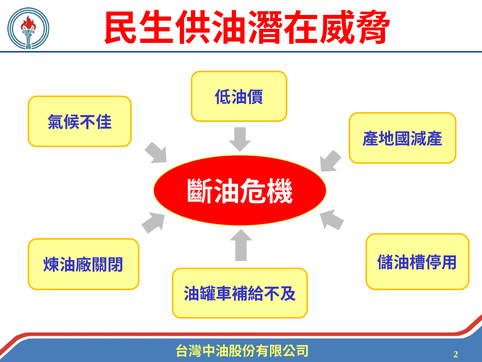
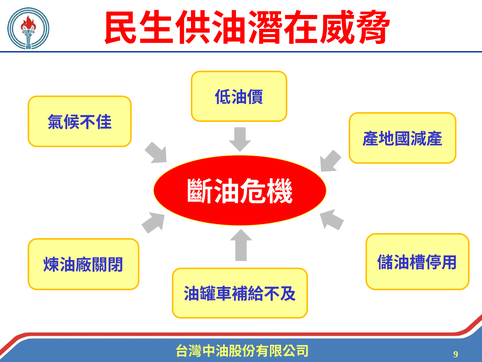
2: 2 -> 9 (456, 354)
